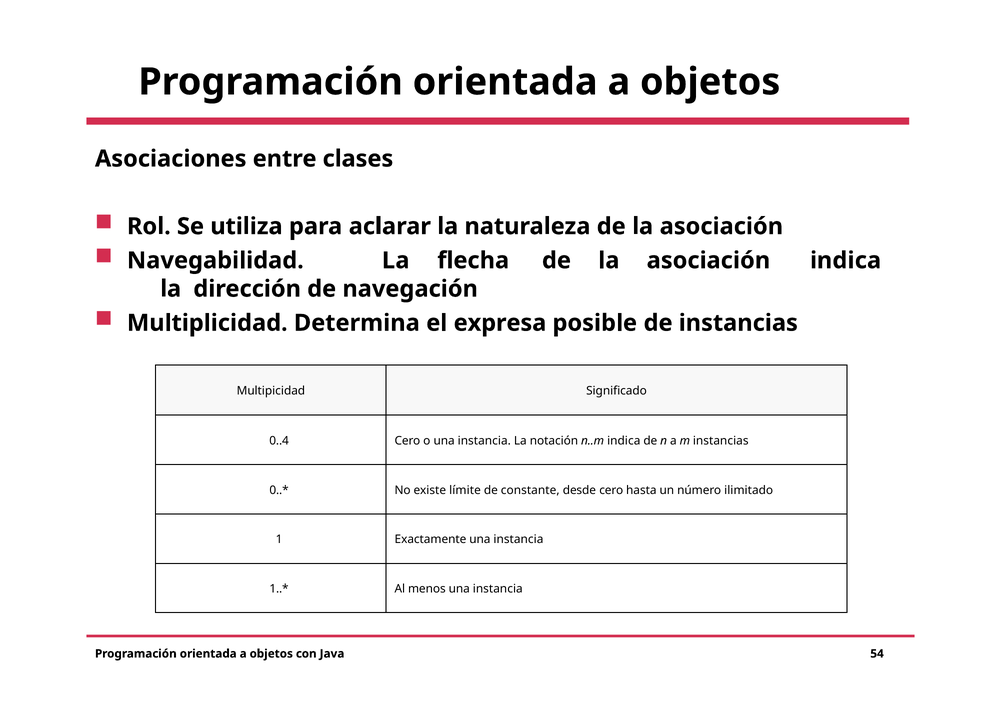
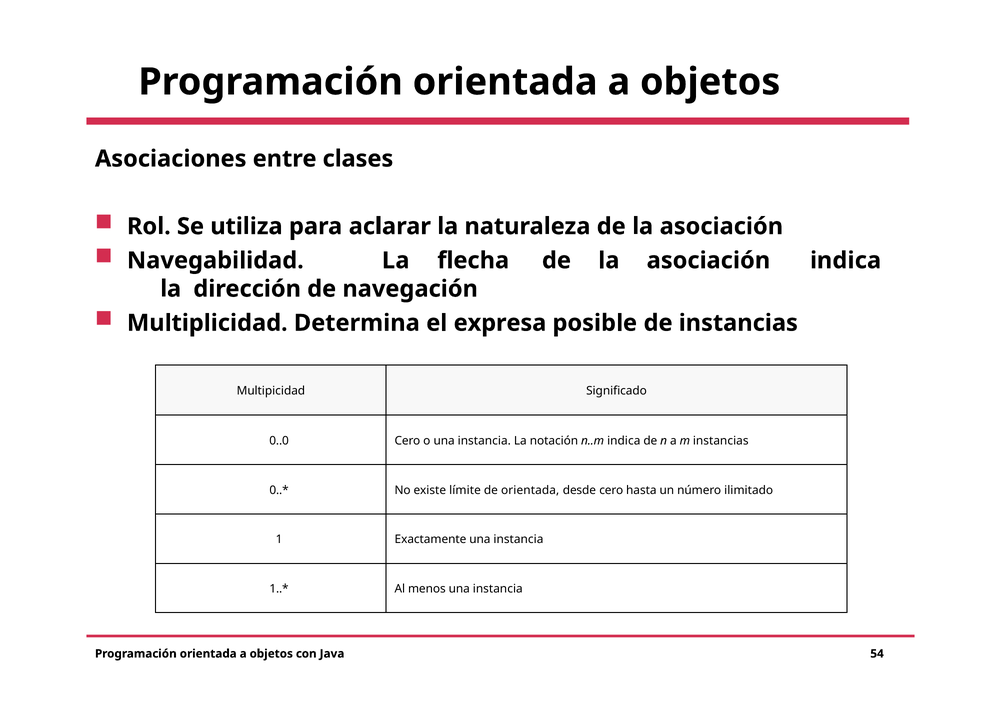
0..4: 0..4 -> 0..0 (279, 441)
de constante: constante -> orientada (530, 490)
